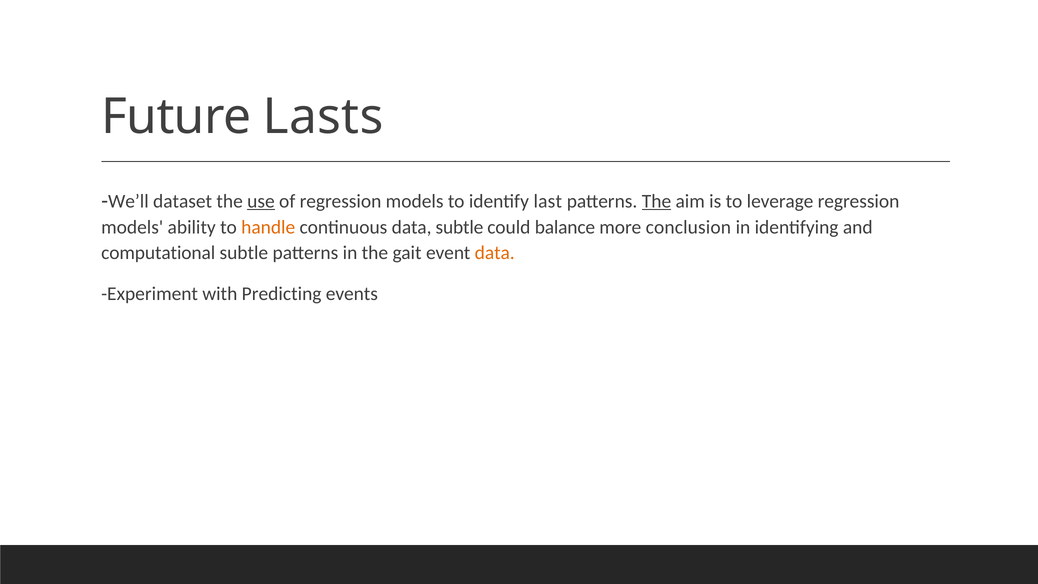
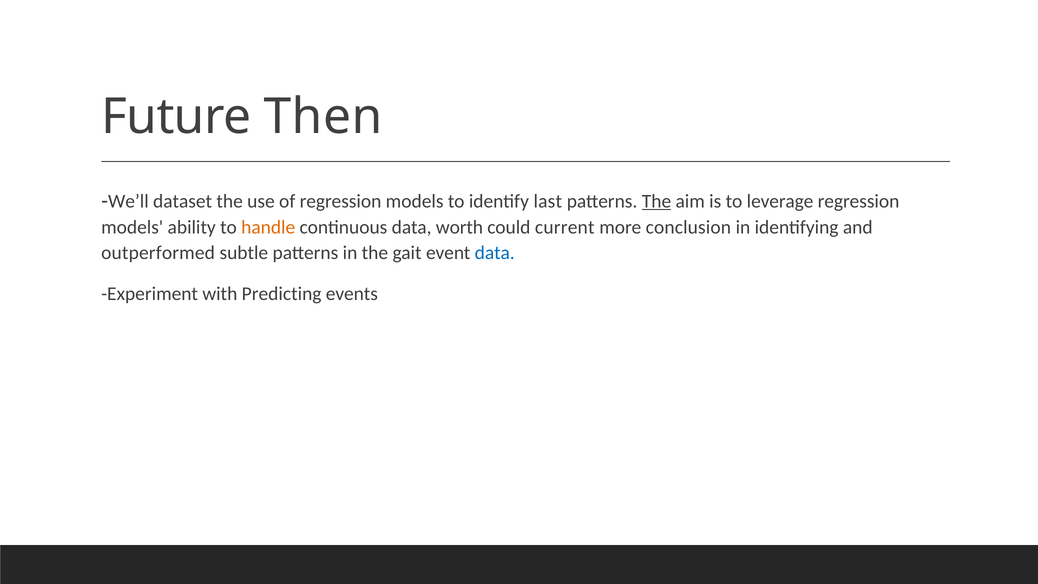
Lasts: Lasts -> Then (323, 117)
use underline: present -> none (261, 201)
data subtle: subtle -> worth (459, 227)
balance: balance -> current (565, 227)
computational: computational -> outperformed (158, 253)
data colour: orange -> blue (495, 253)
